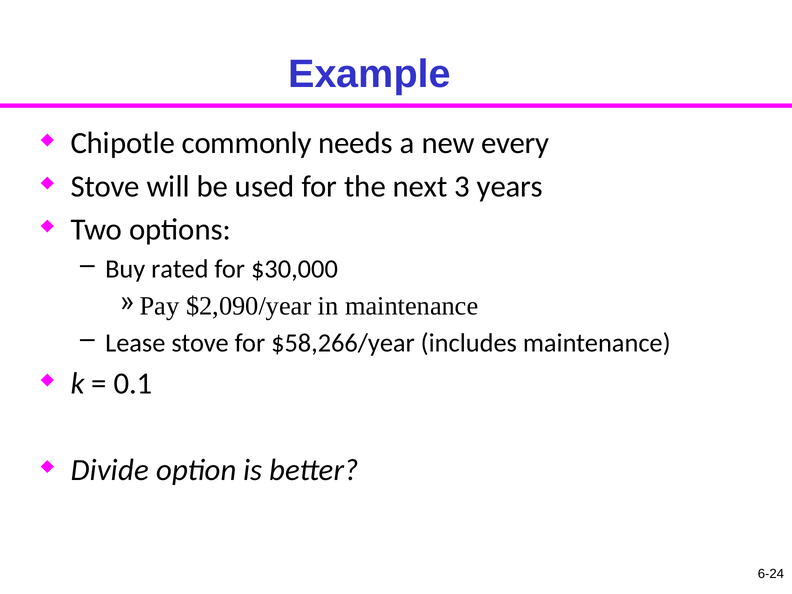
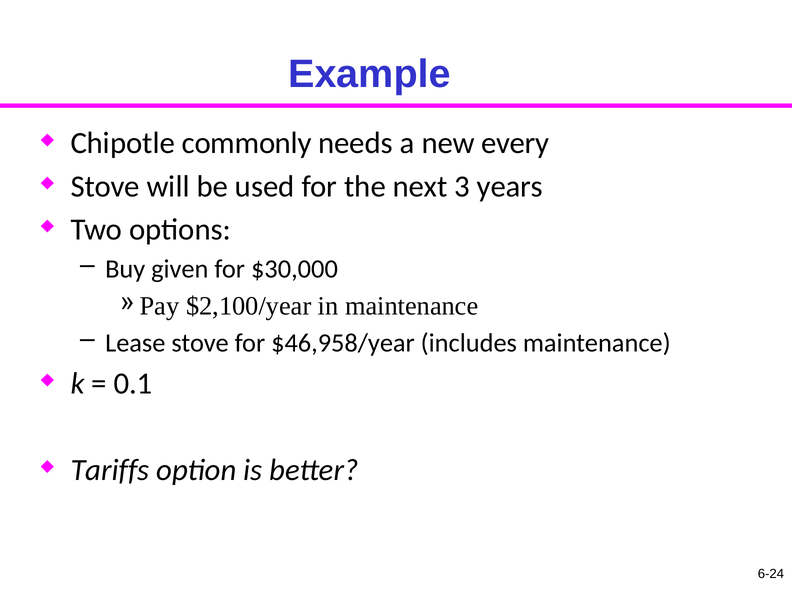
rated: rated -> given (180, 269)
$2,090/year: $2,090/year -> $2,100/year (249, 306)
$58,266/year: $58,266/year -> $46,958/year (343, 343)
Divide: Divide -> Tariffs (110, 470)
